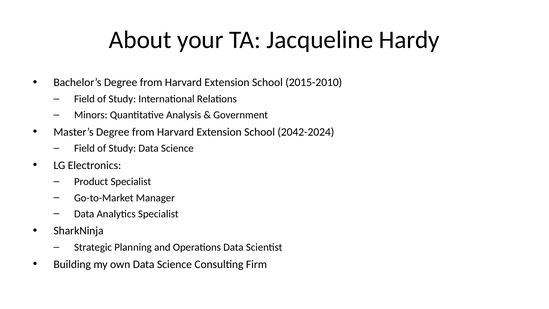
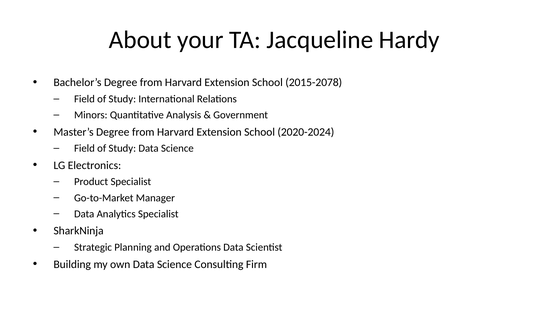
2015-2010: 2015-2010 -> 2015-2078 (314, 82)
2042-2024: 2042-2024 -> 2020-2024 (306, 132)
